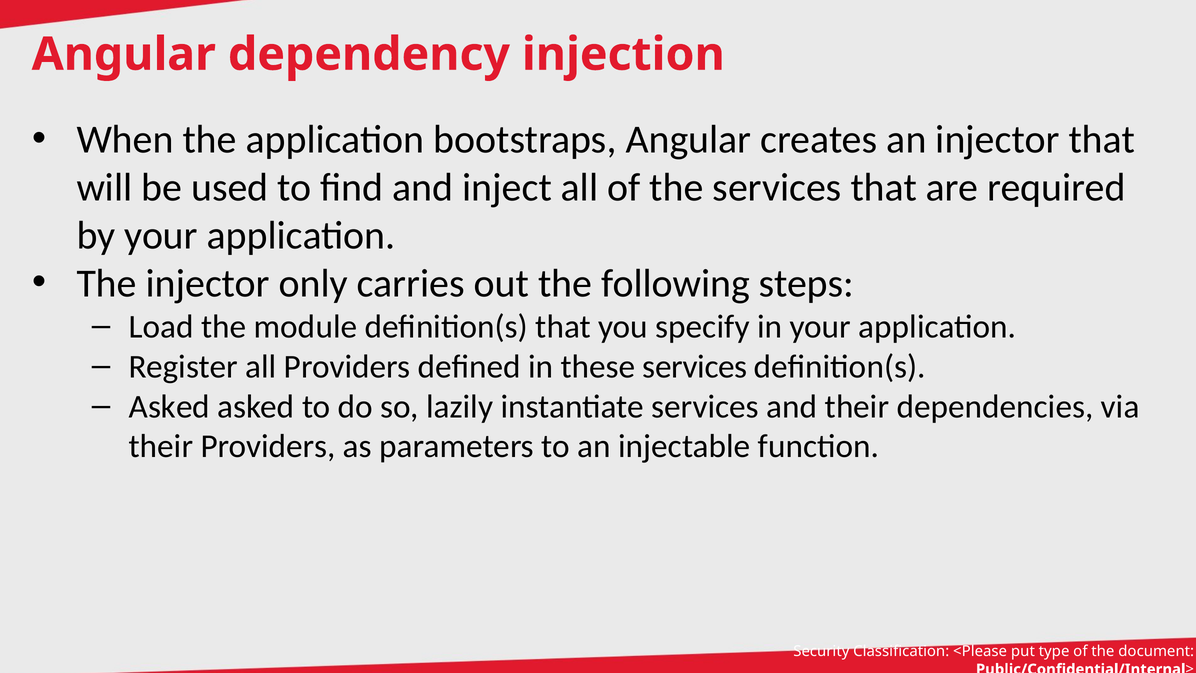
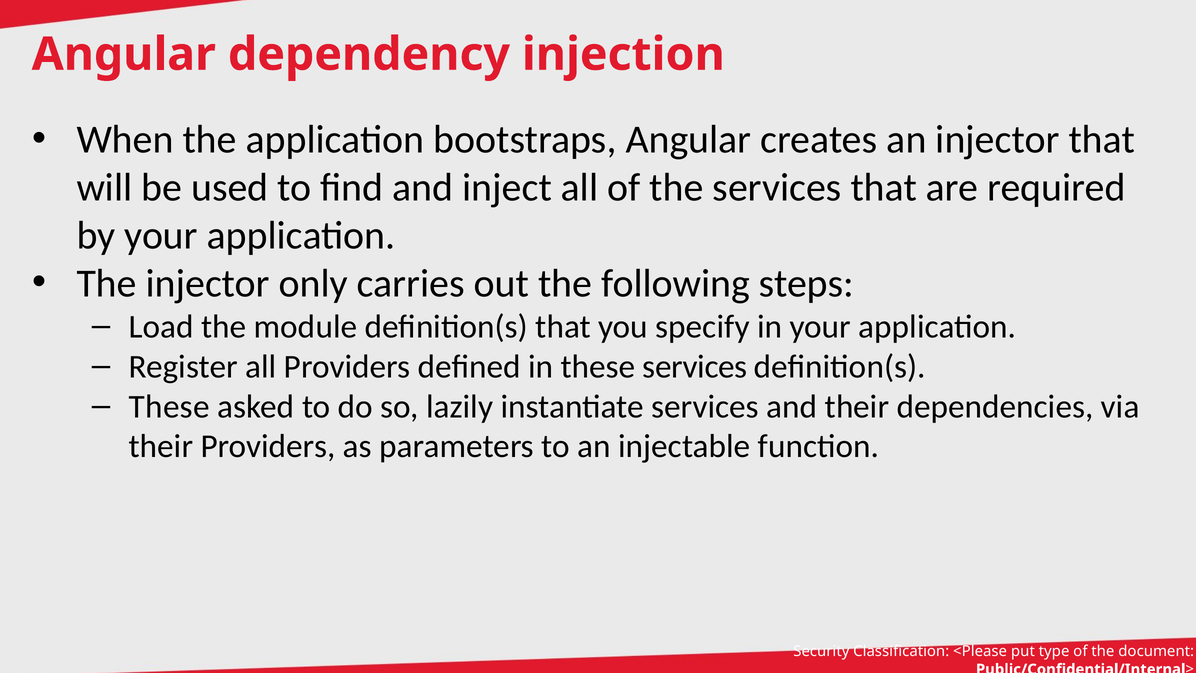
Asked: Asked -> These (169, 406)
